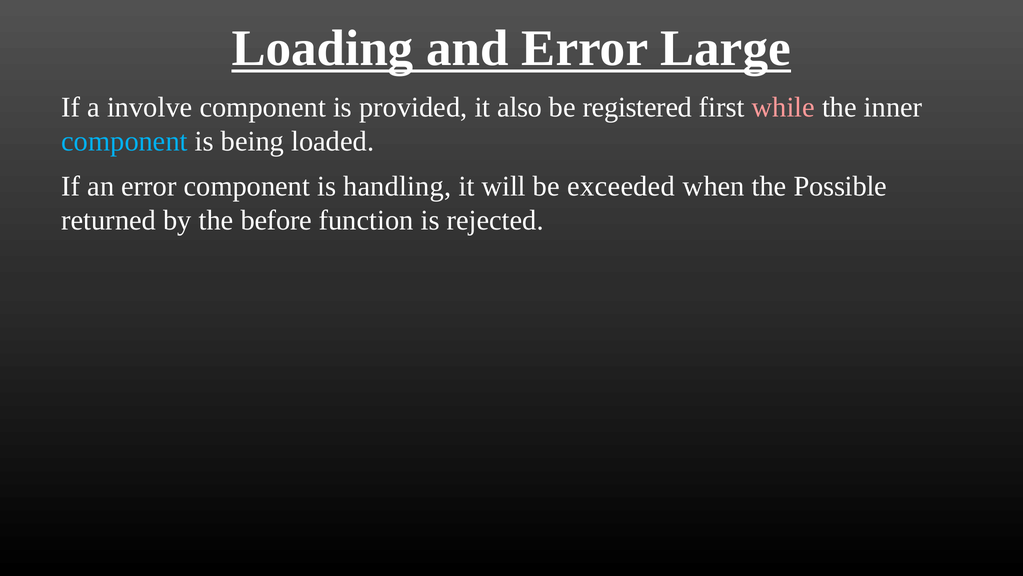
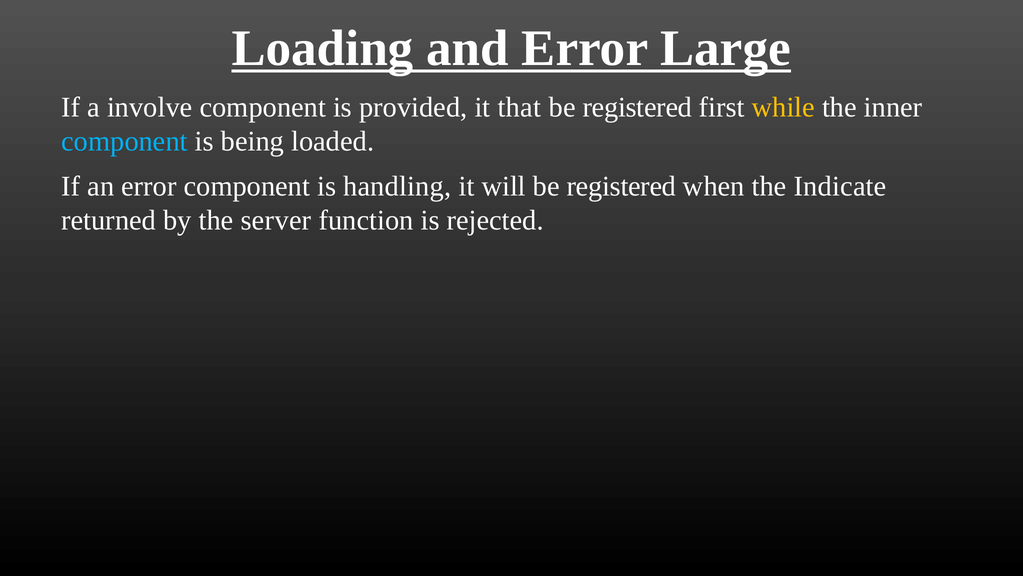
also: also -> that (519, 107)
while colour: pink -> yellow (783, 107)
will be exceeded: exceeded -> registered (621, 186)
Possible: Possible -> Indicate (840, 186)
before: before -> server (276, 220)
